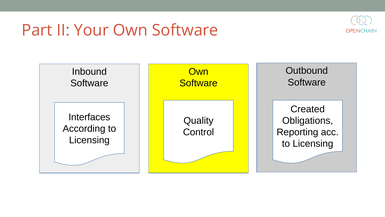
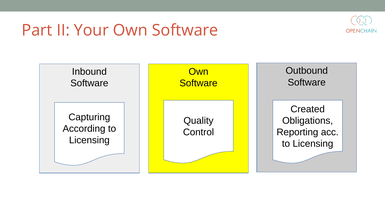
Interfaces: Interfaces -> Capturing (89, 117)
